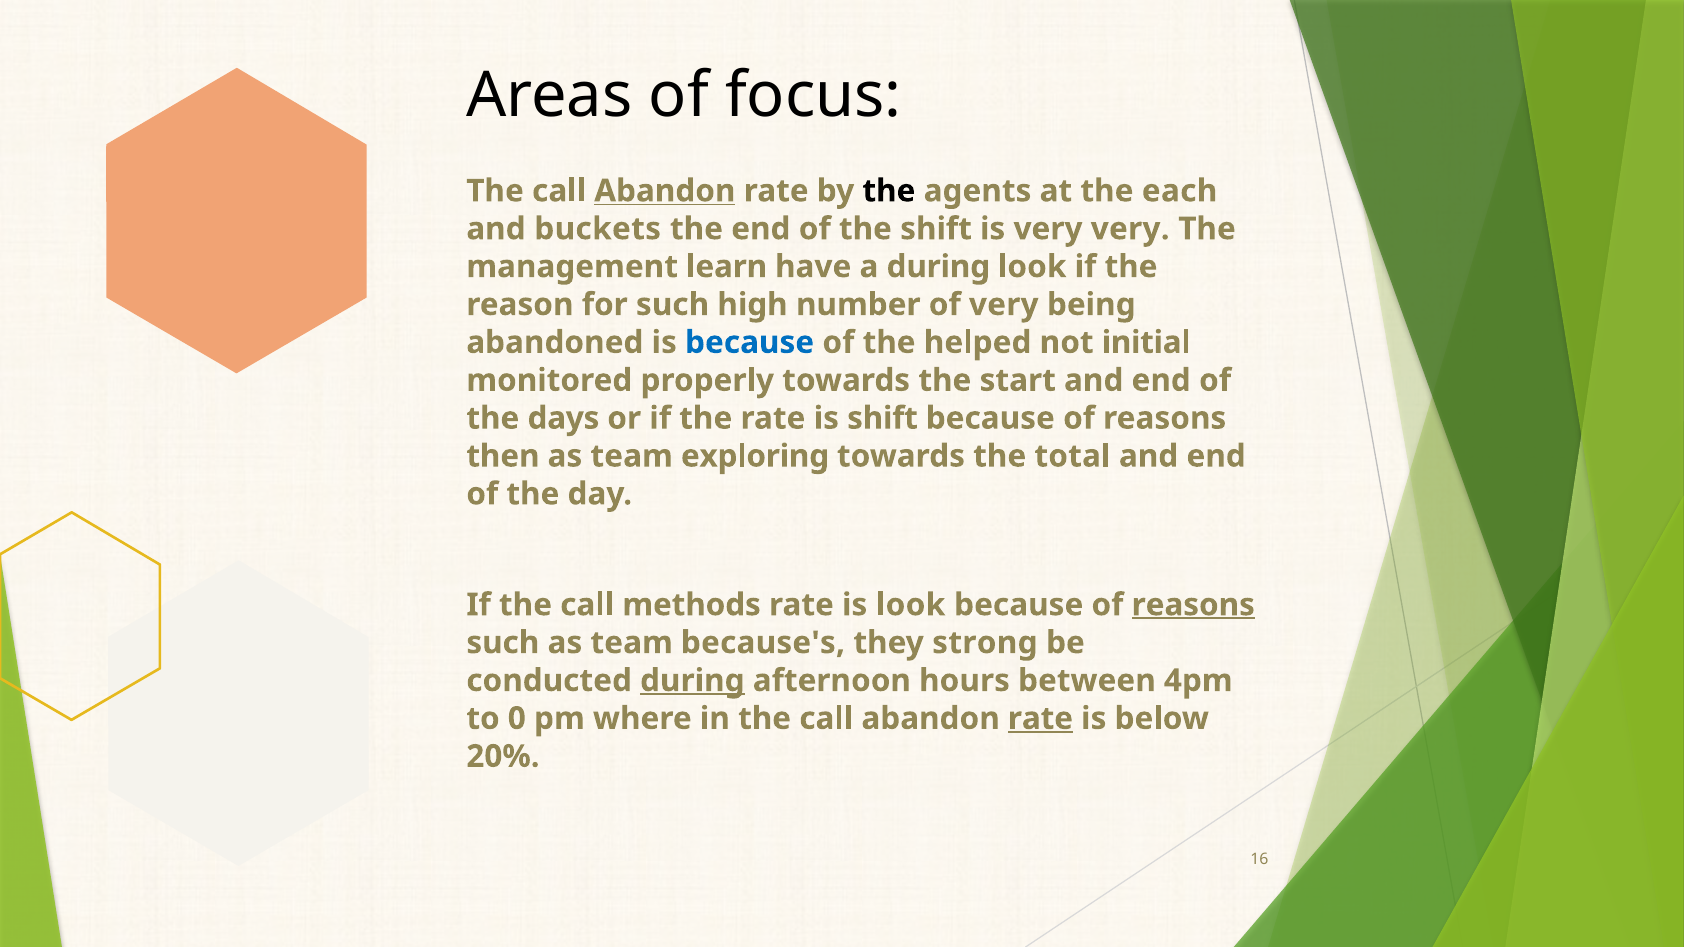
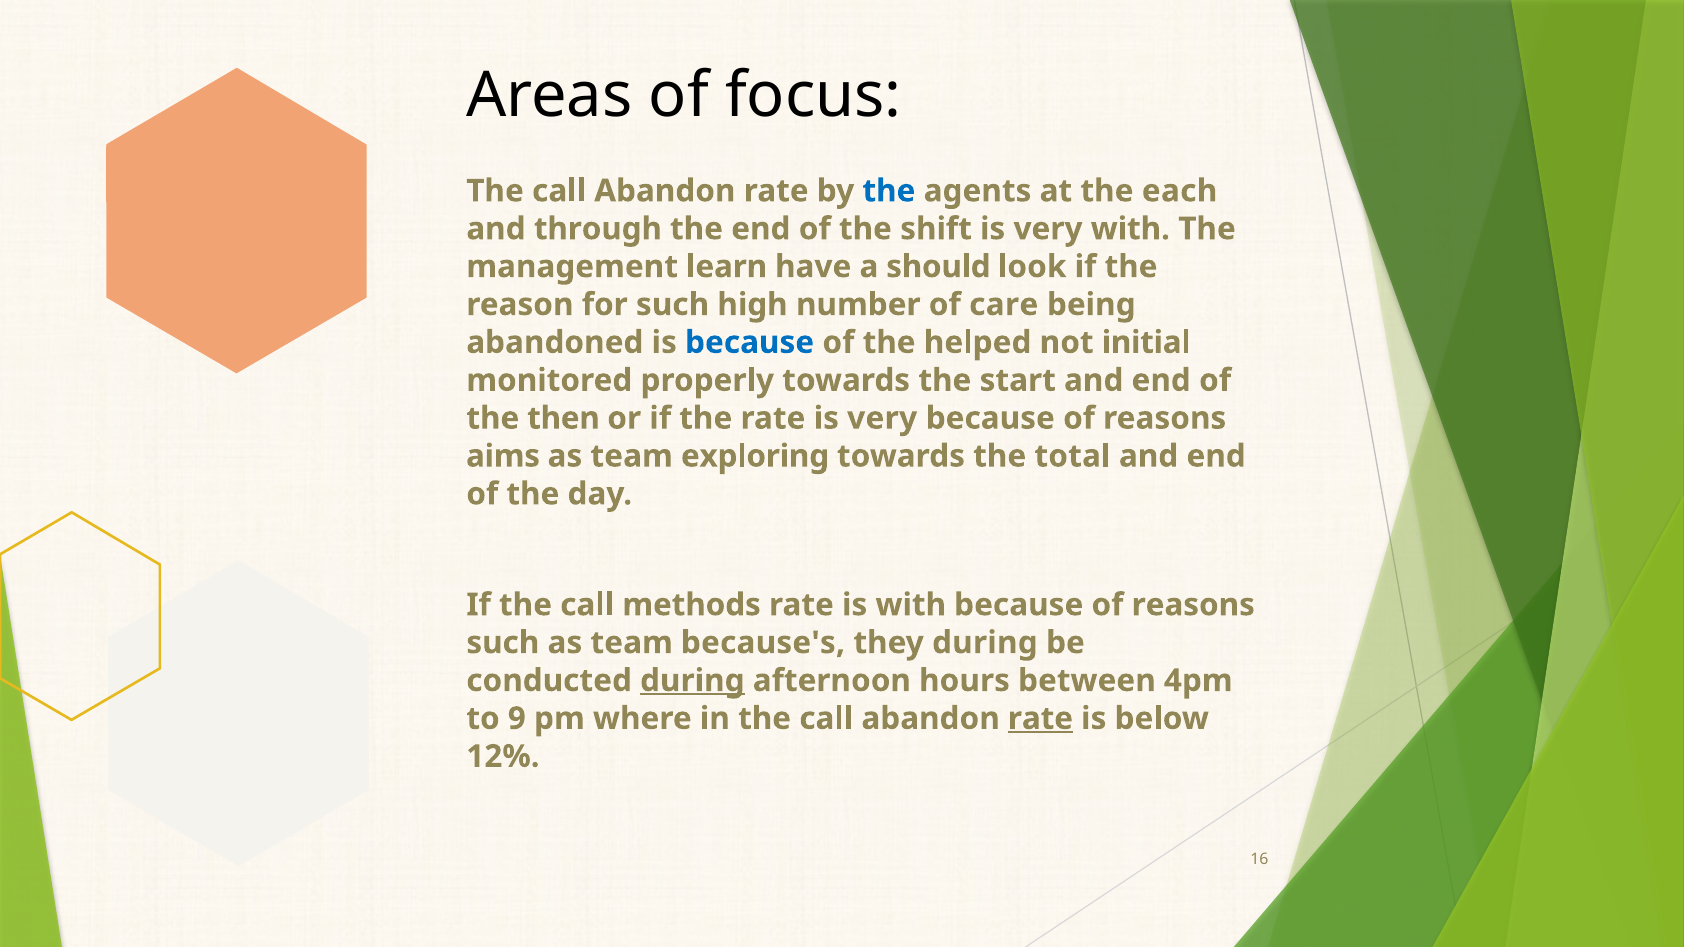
Abandon underline: present -> none (665, 191)
the colour: black -> blue (889, 191)
buckets: buckets -> through (598, 229)
very very: very -> with (1130, 229)
a during: during -> should (938, 267)
of very: very -> care (1004, 305)
days: days -> then (563, 418)
rate is shift: shift -> very (882, 418)
then: then -> aims (503, 456)
is look: look -> with (911, 605)
reasons underline: present -> none (1193, 605)
they strong: strong -> during (985, 643)
0: 0 -> 9 (517, 719)
20%: 20% -> 12% (503, 757)
